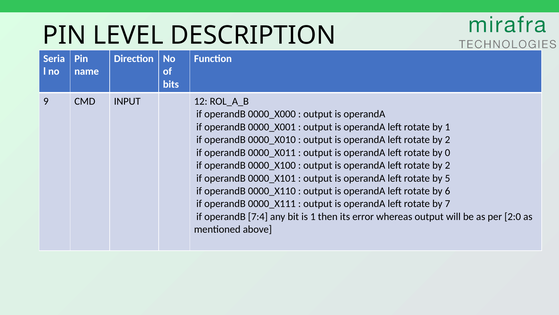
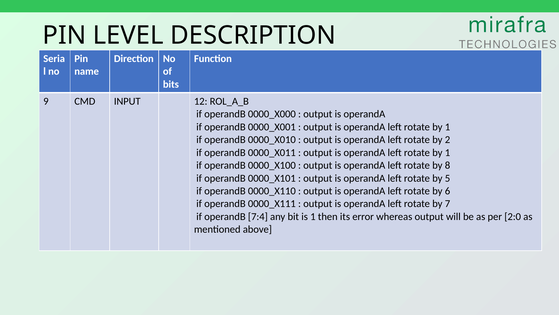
0: 0 -> 1 (447, 152)
2: 2 -> 8 (447, 165)
